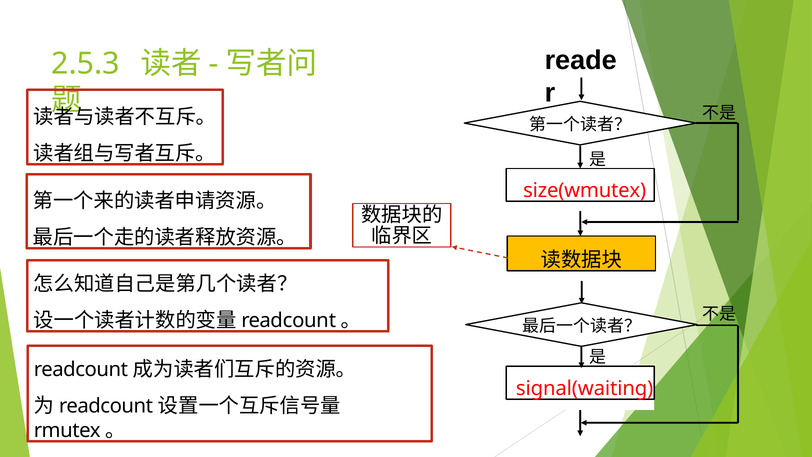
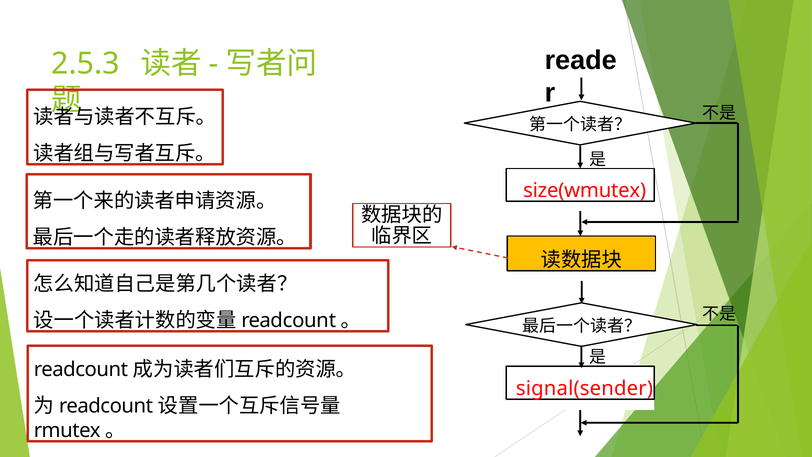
signal(waiting: signal(waiting -> signal(sender (584, 388)
